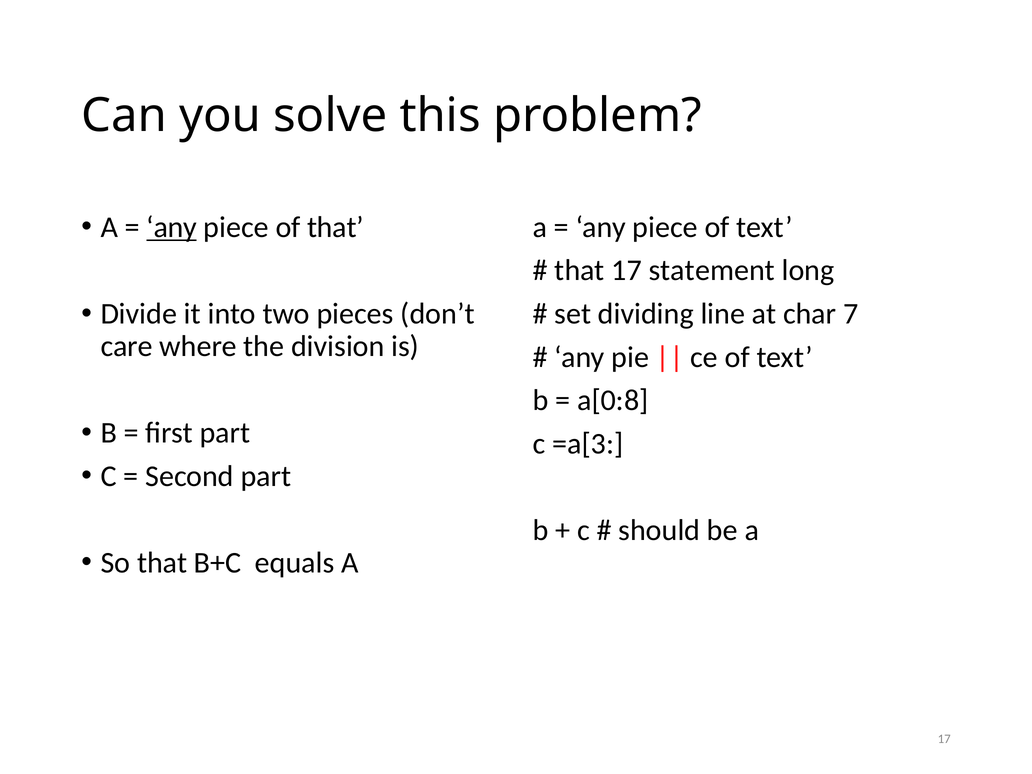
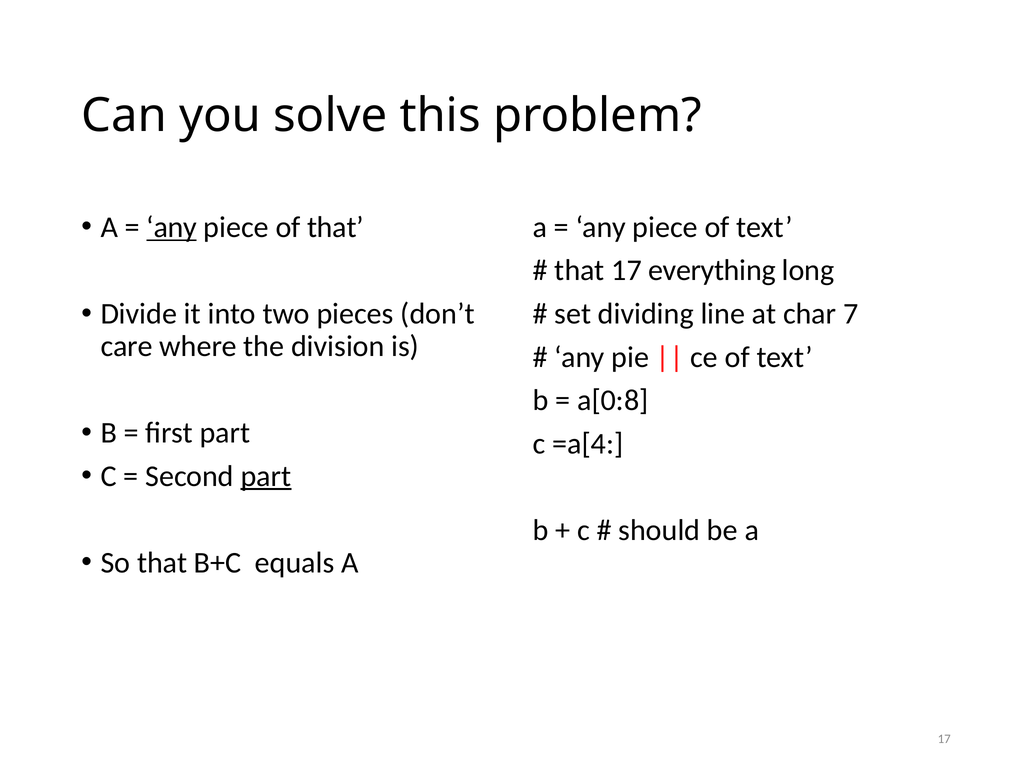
statement: statement -> everything (712, 271)
=a[3: =a[3 -> =a[4 (588, 444)
part underline: none -> present (266, 476)
